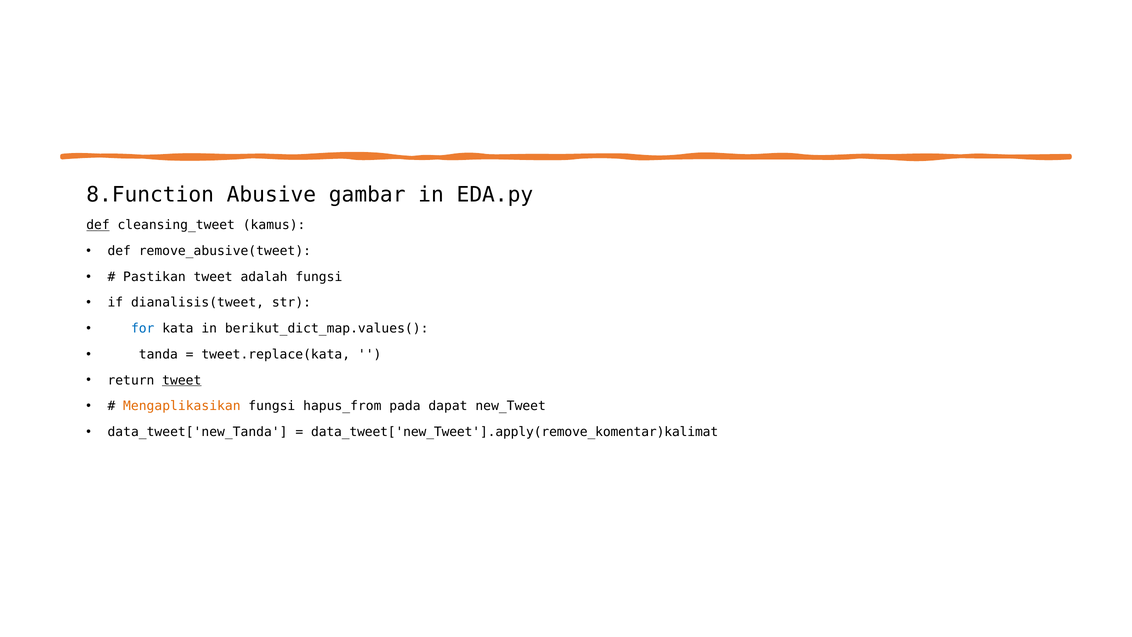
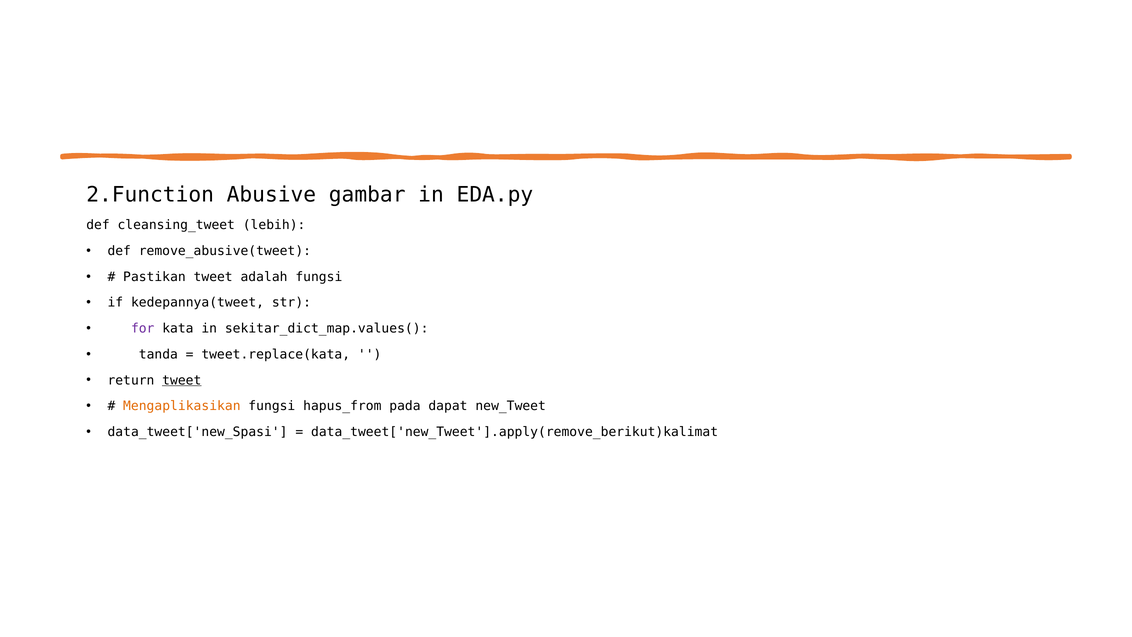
8.Function: 8.Function -> 2.Function (150, 195)
def underline: present -> none (98, 225)
kamus: kamus -> lebih (274, 225)
dianalisis(tweet: dianalisis(tweet -> kedepannya(tweet (198, 303)
for colour: blue -> purple (143, 328)
berikut_dict_map.values(: berikut_dict_map.values( -> sekitar_dict_map.values( (327, 328)
data_tweet['new_Tanda: data_tweet['new_Tanda -> data_tweet['new_Spasi (198, 432)
data_tweet['new_Tweet'].apply(remove_komentar)kalimat: data_tweet['new_Tweet'].apply(remove_komentar)kalimat -> data_tweet['new_Tweet'].apply(remove_berikut)kalimat (515, 432)
